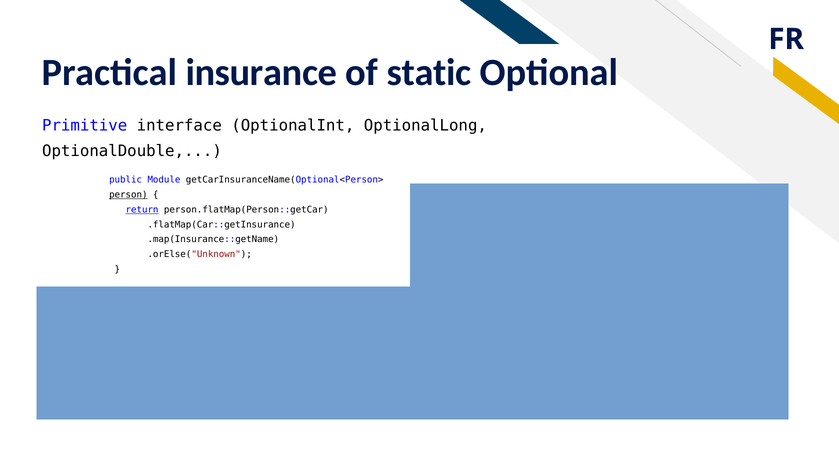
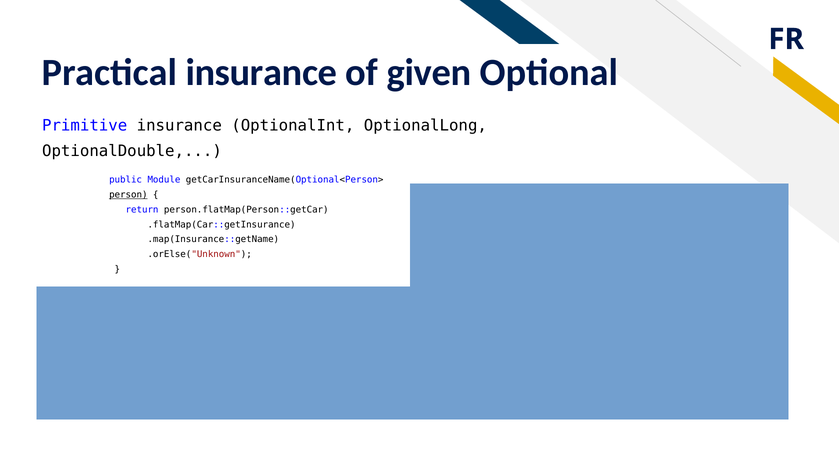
static: static -> given (429, 72)
Primitive interface: interface -> insurance (179, 126)
return underline: present -> none (142, 210)
